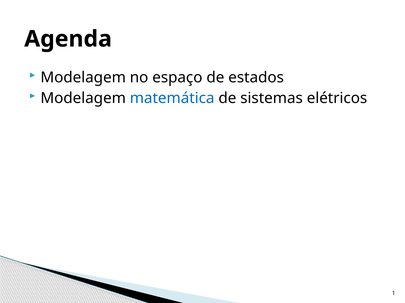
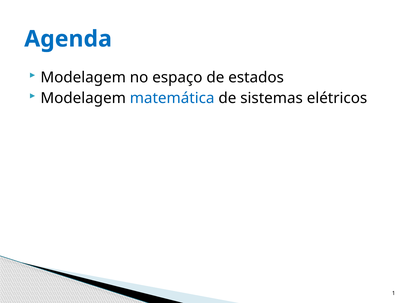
Agenda colour: black -> blue (68, 39)
